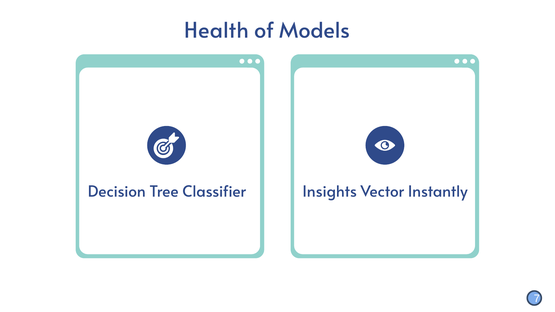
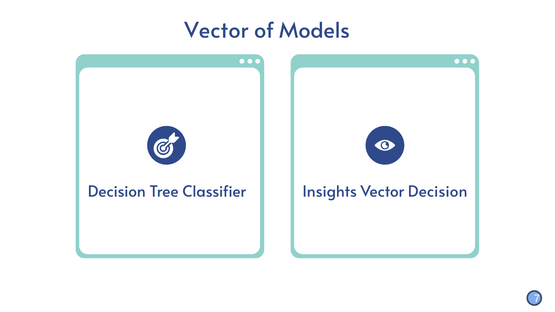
Health: Health -> Vector (217, 31)
Vector Instantly: Instantly -> Decision (438, 192)
